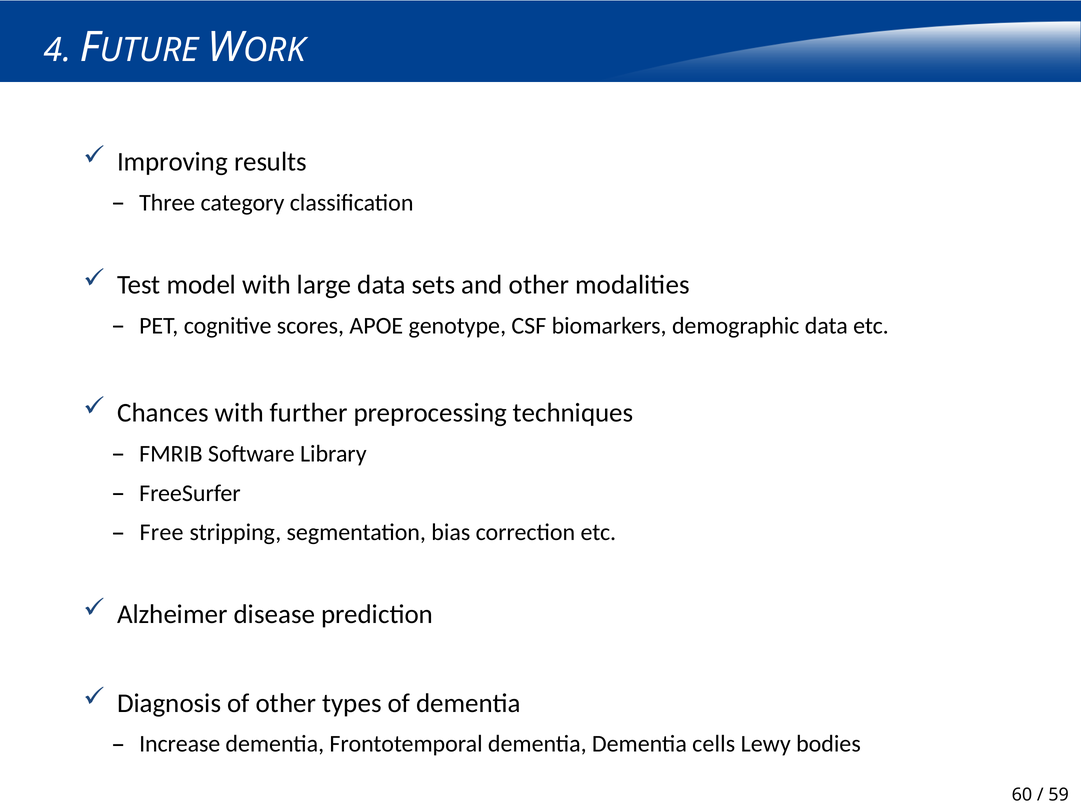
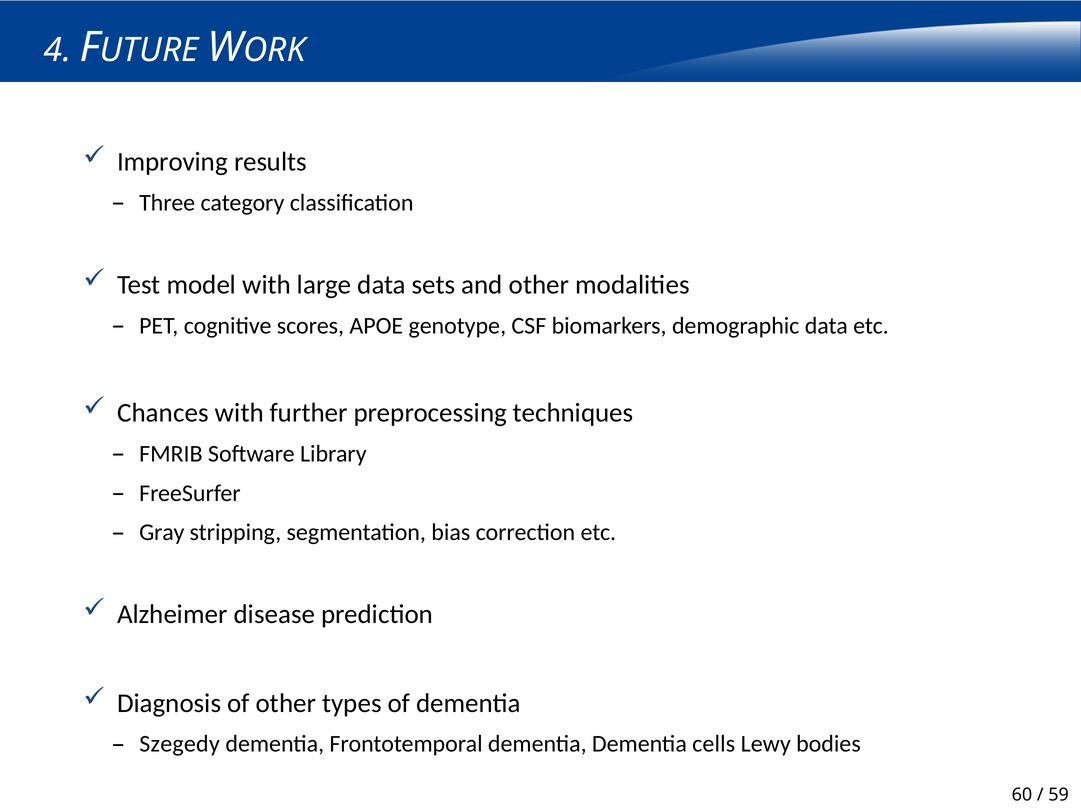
Free: Free -> Gray (162, 532)
Increase: Increase -> Szegedy (180, 744)
